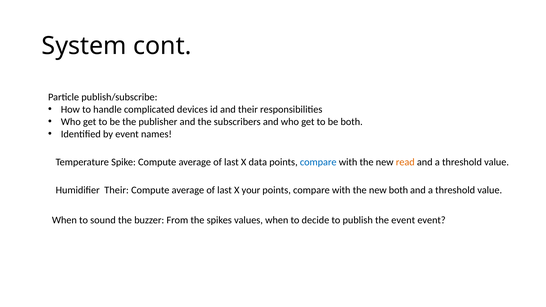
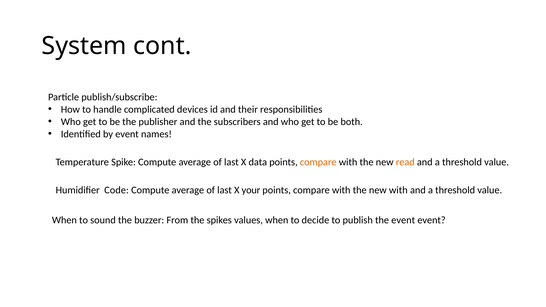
compare colour: blue -> orange (318, 162)
Humidifier Their: Their -> Code (117, 190)
new both: both -> with (398, 190)
